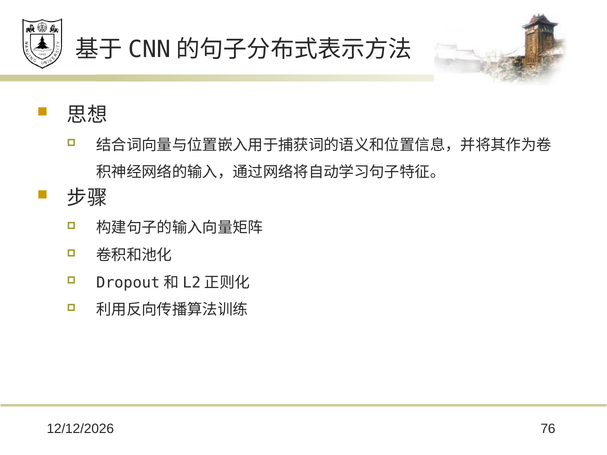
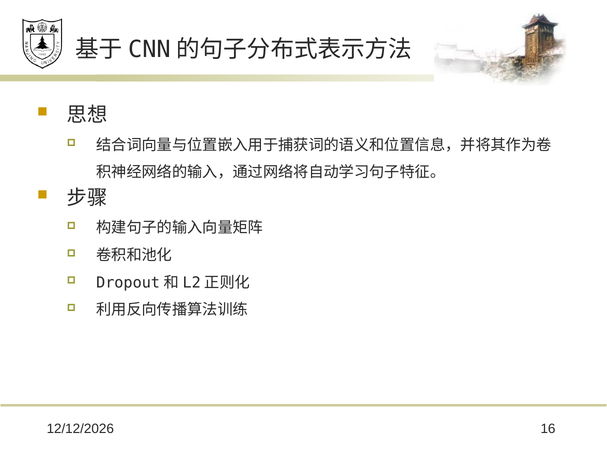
76: 76 -> 16 (548, 429)
